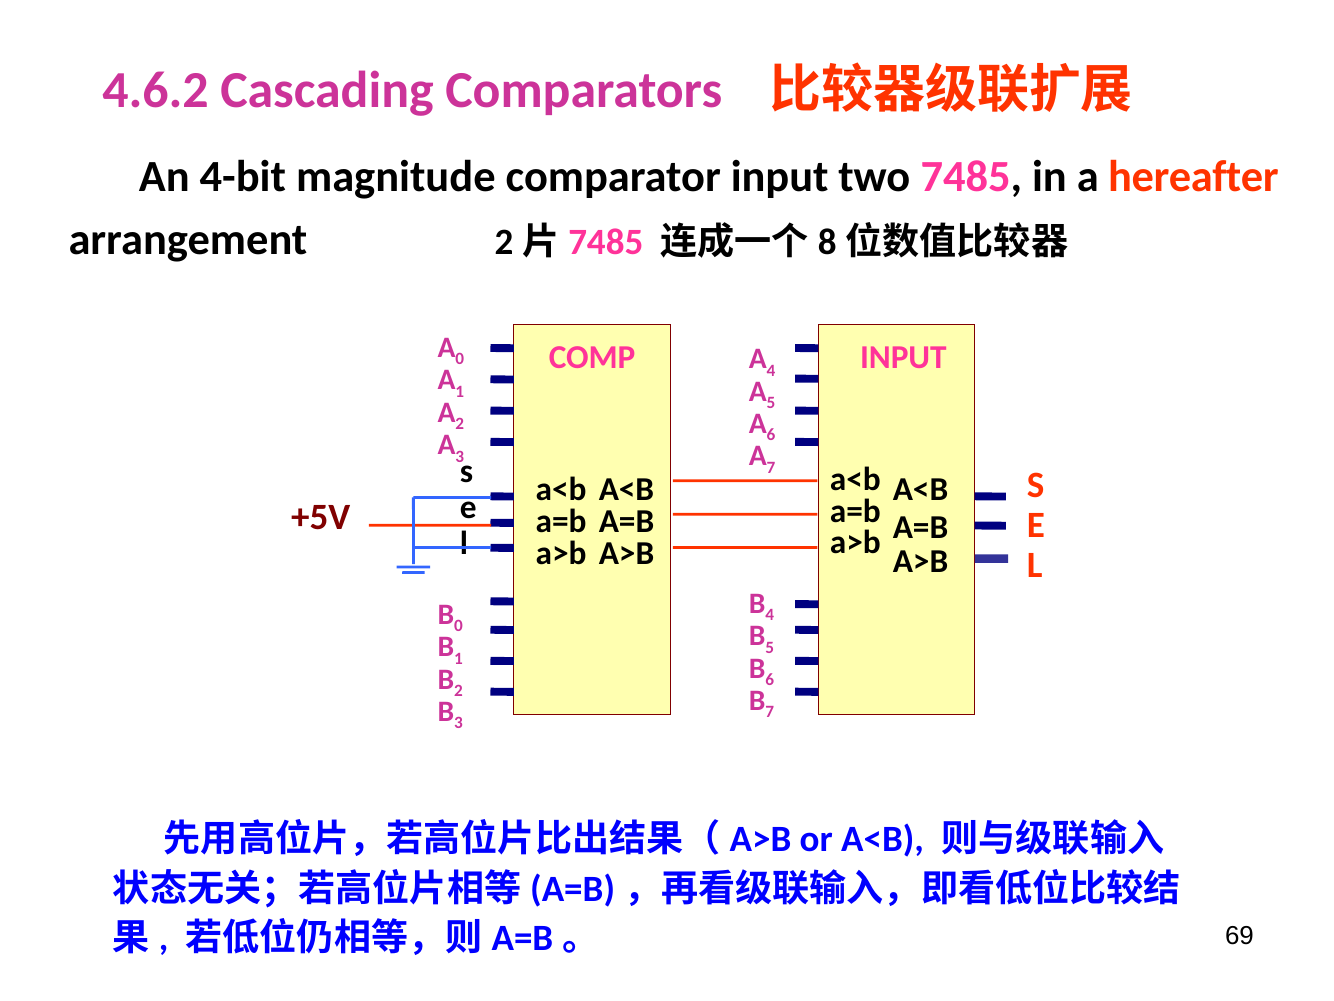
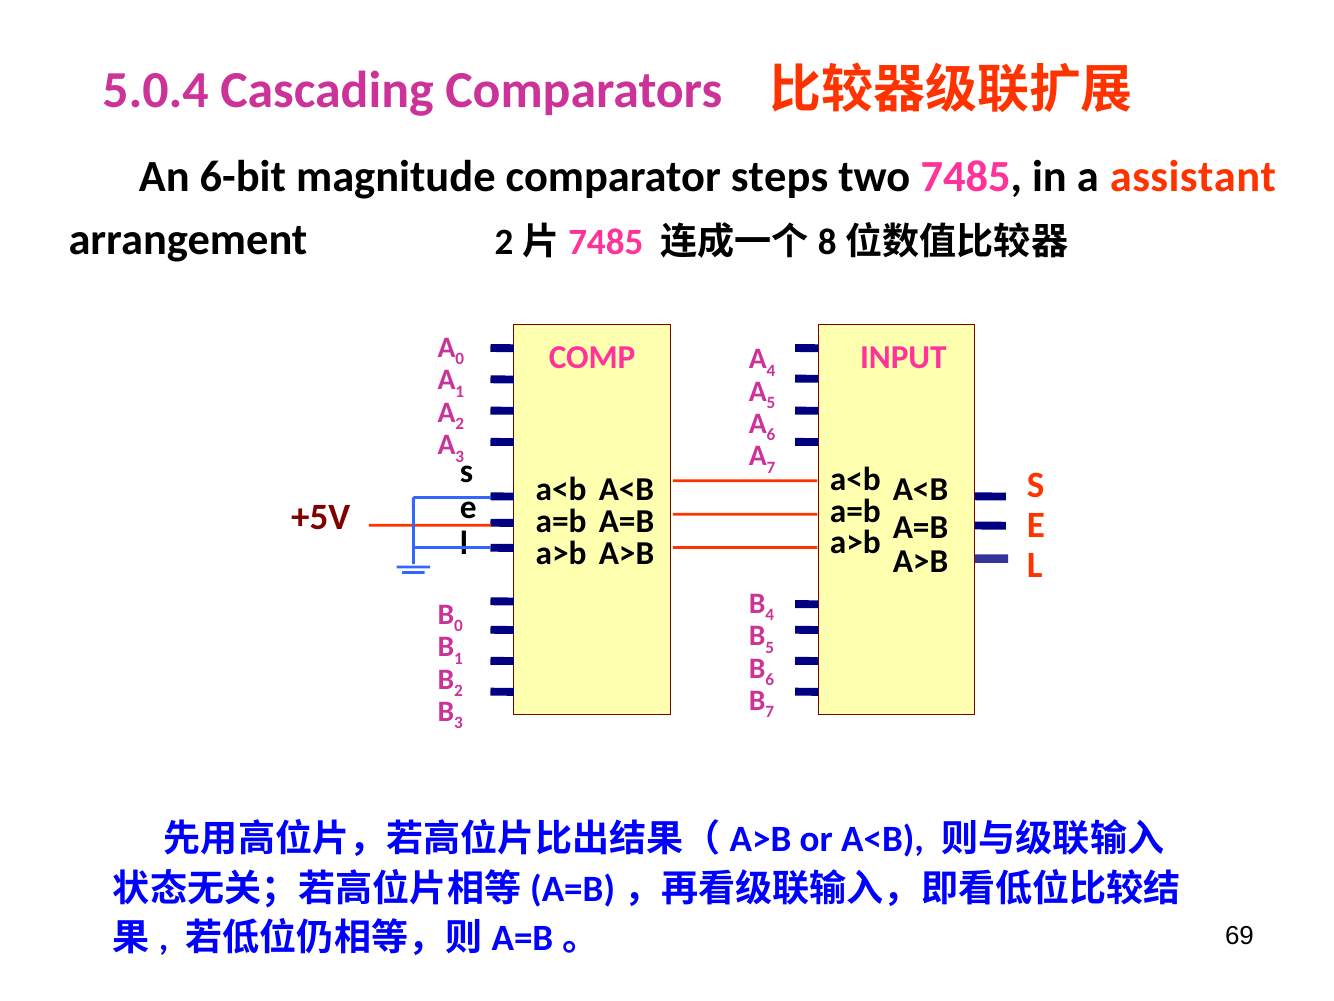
4.6.2: 4.6.2 -> 5.0.4 (155, 90)
4-bit: 4-bit -> 6-bit (243, 177)
comparator input: input -> steps (780, 177)
hereafter: hereafter -> assistant (1193, 177)
